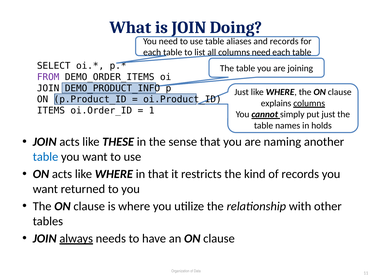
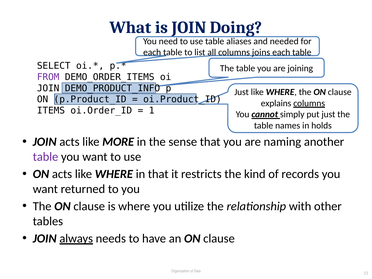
and records: records -> needed (284, 41)
columns need: need -> joins (261, 52)
THESE: THESE -> MORE (118, 142)
table colour: blue -> purple (46, 157)
